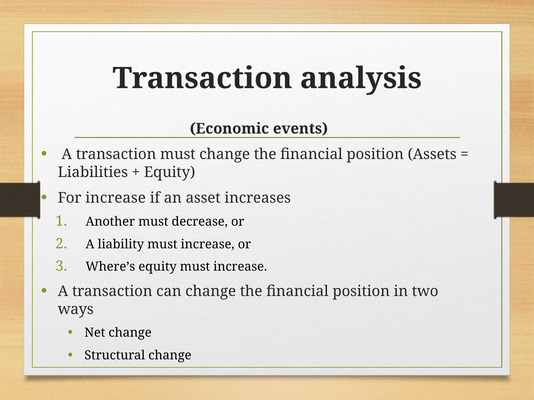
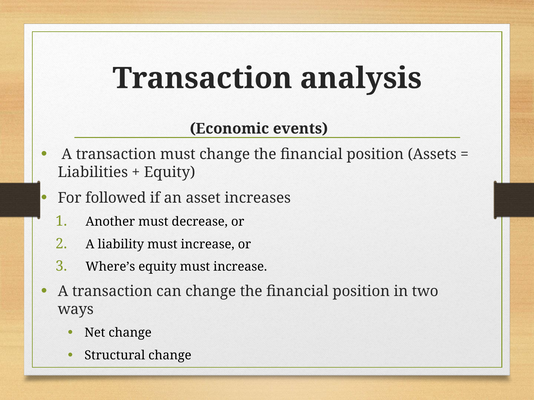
For increase: increase -> followed (116, 198)
